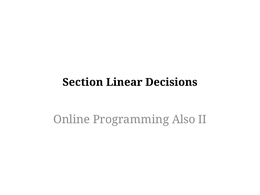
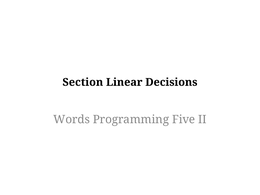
Online: Online -> Words (72, 120)
Also: Also -> Five (184, 120)
